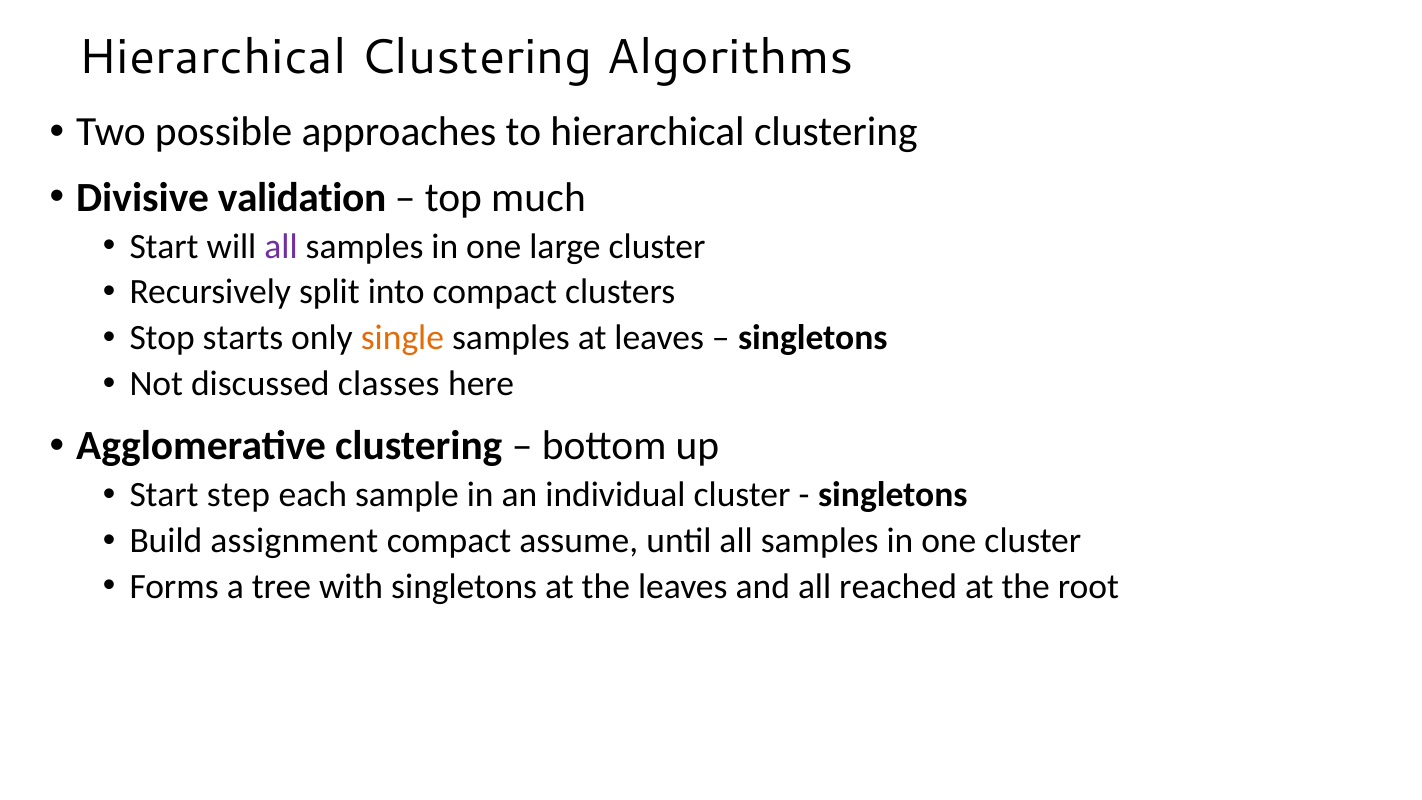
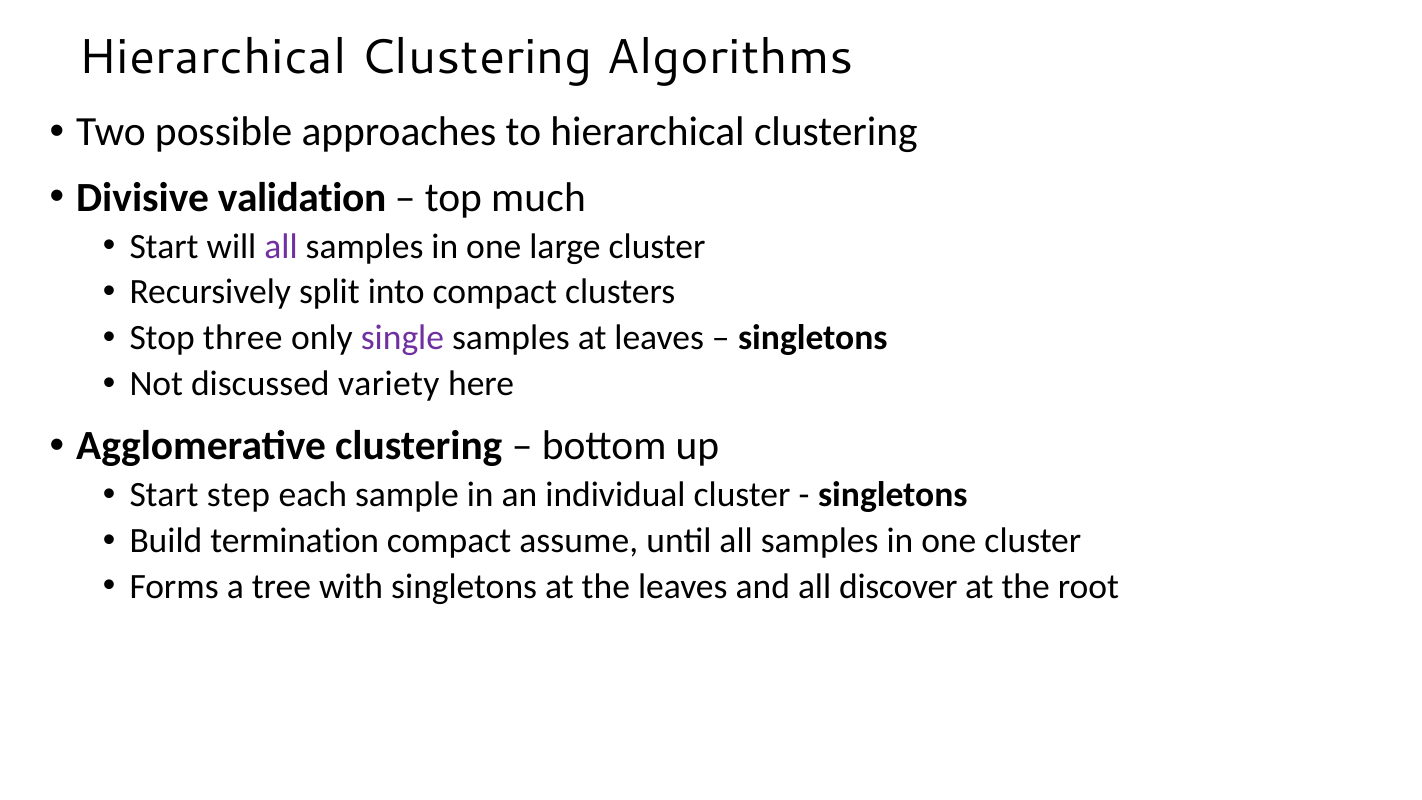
starts: starts -> three (243, 338)
single colour: orange -> purple (402, 338)
classes: classes -> variety (389, 384)
assignment: assignment -> termination (295, 541)
reached: reached -> discover (898, 586)
